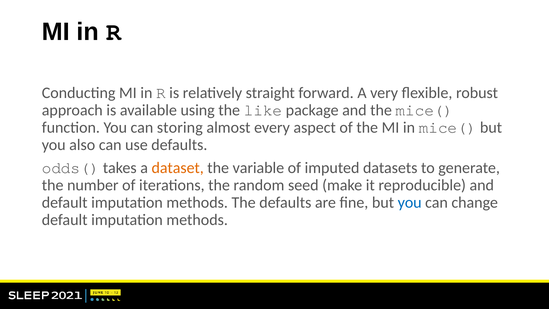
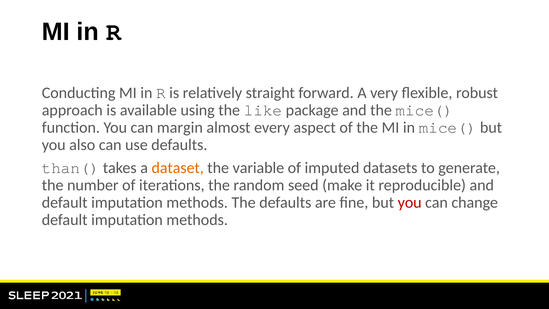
storing: storing -> margin (180, 127)
odds(: odds( -> than( (71, 168)
you colour: blue -> red (410, 202)
